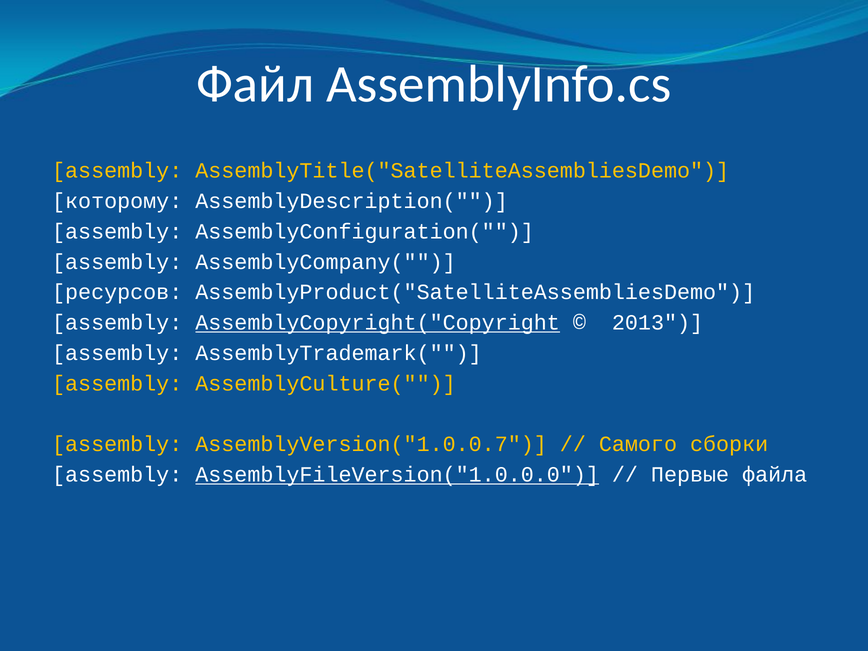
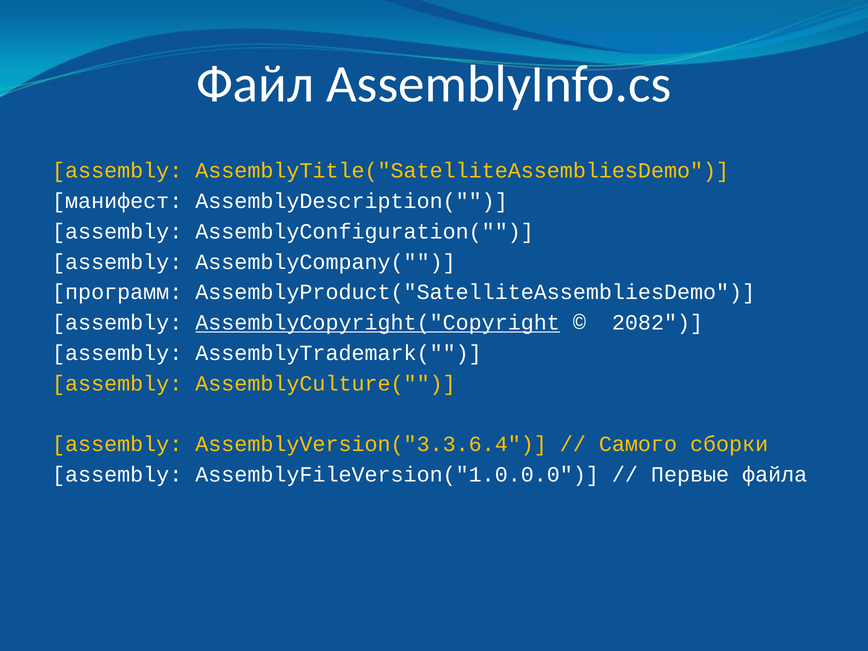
которому: которому -> манифест (117, 201)
ресурсов: ресурсов -> программ (117, 292)
2013: 2013 -> 2082 (658, 323)
AssemblyVersion("1.0.0.7: AssemblyVersion("1.0.0.7 -> AssemblyVersion("3.3.6.4 (371, 444)
AssemblyFileVersion("1.0.0.0 underline: present -> none (397, 475)
